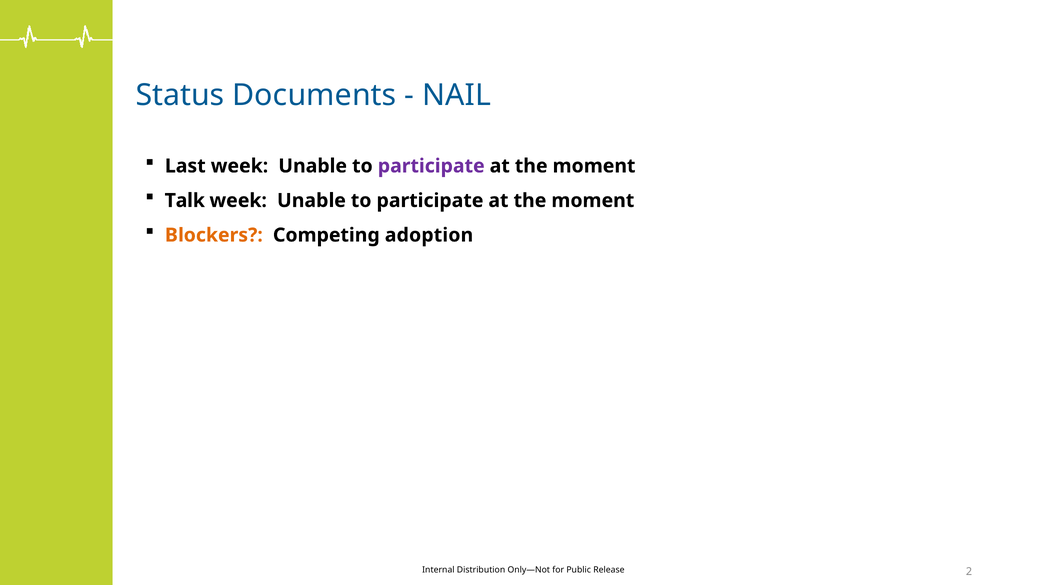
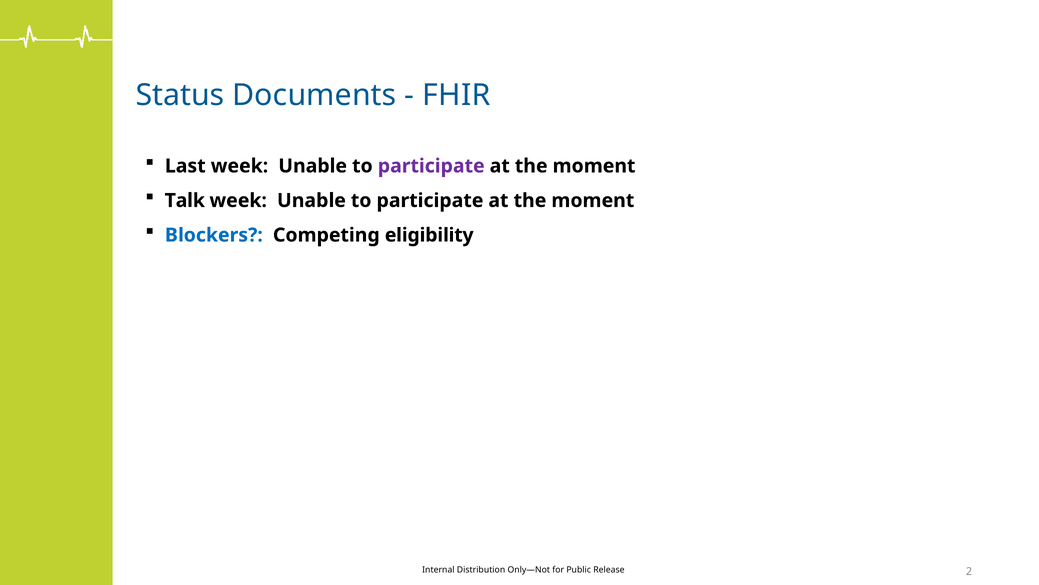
NAIL: NAIL -> FHIR (456, 95)
Blockers colour: orange -> blue (214, 235)
adoption: adoption -> eligibility (429, 235)
